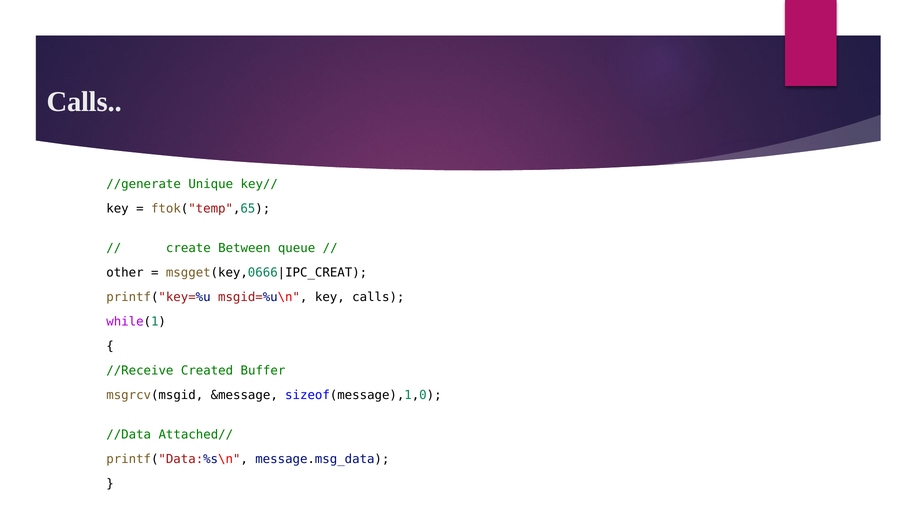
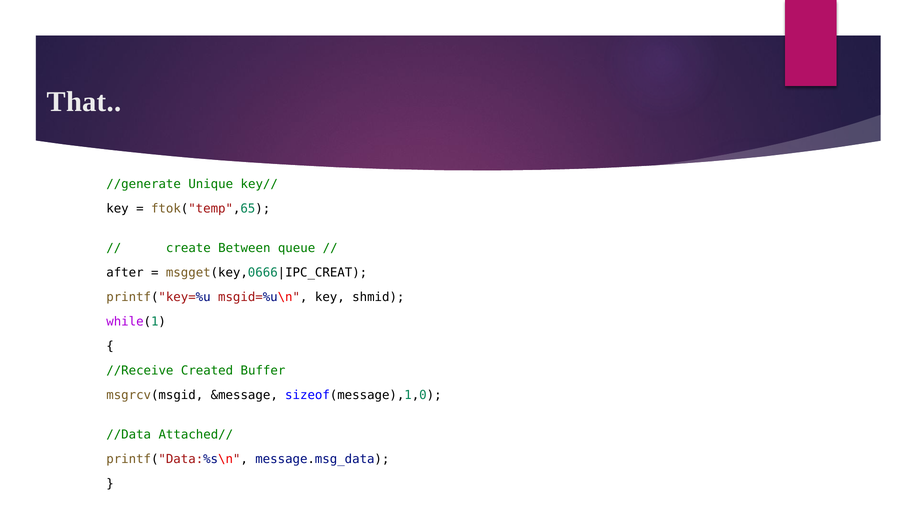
Calls: Calls -> That (84, 102)
other: other -> after (125, 273)
key calls: calls -> shmid (378, 297)
